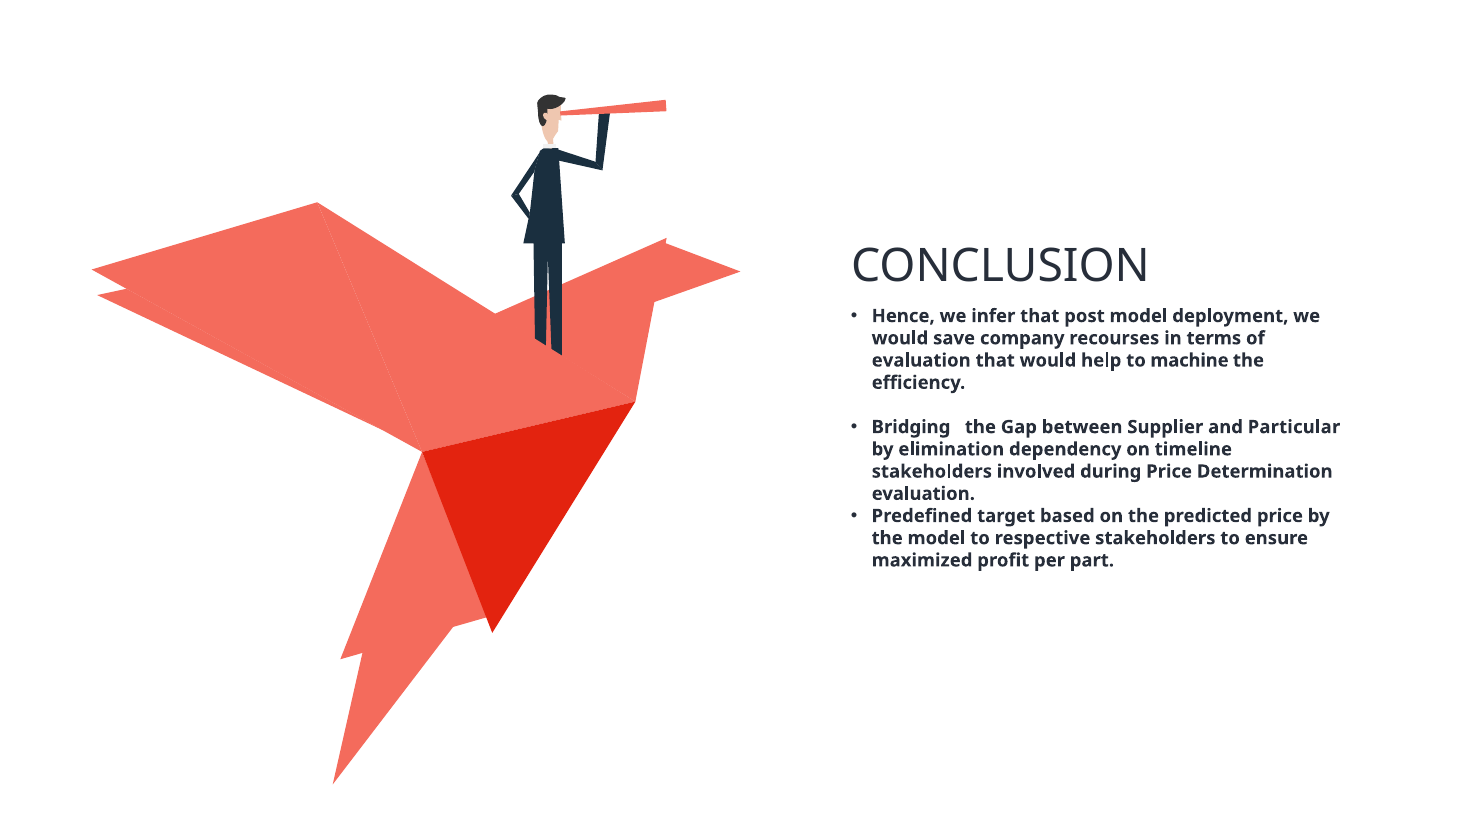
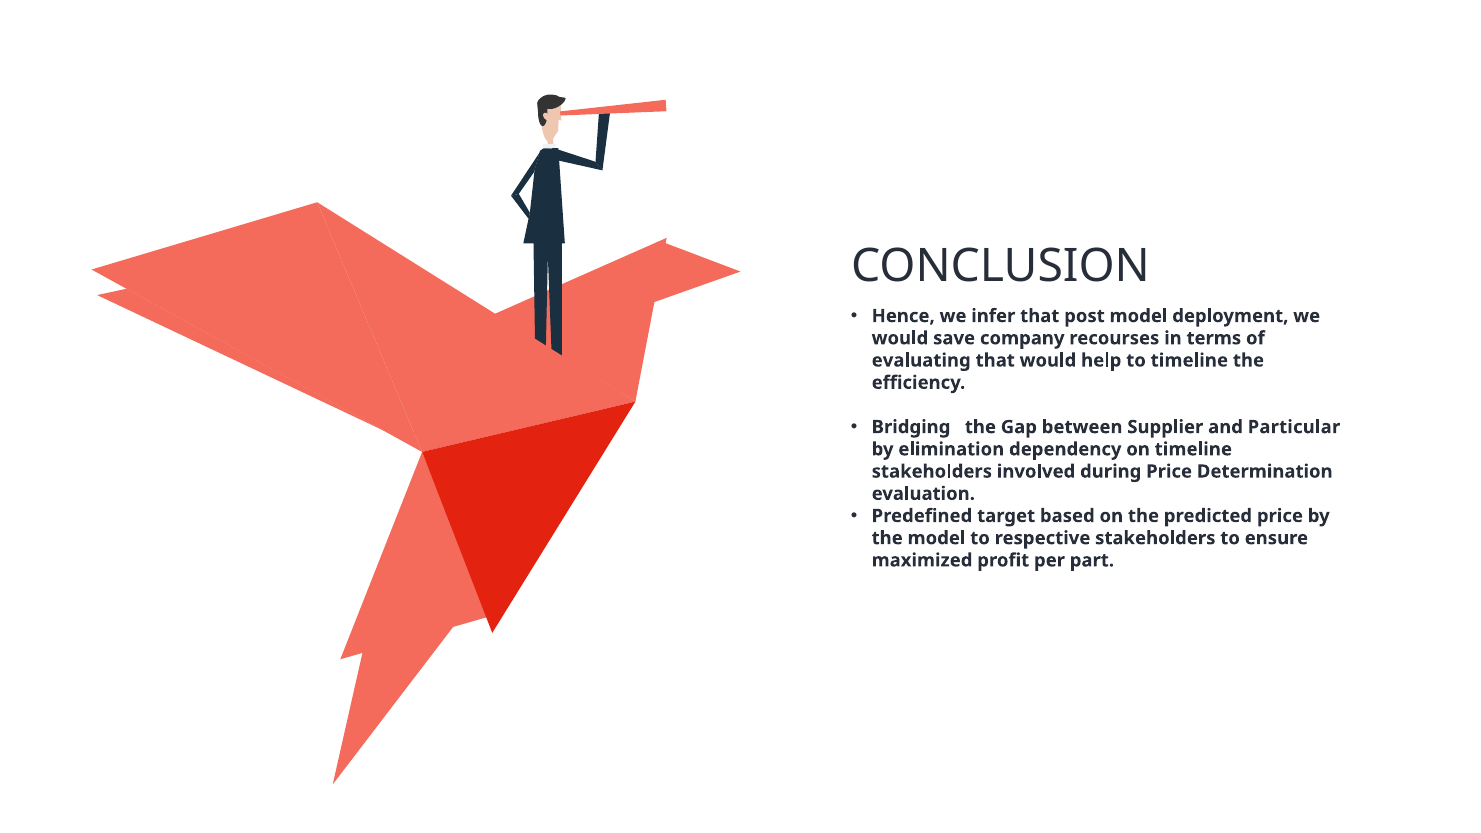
evaluation: evaluation -> evaluating (921, 360)
to machine: machine -> timeline (1189, 360)
